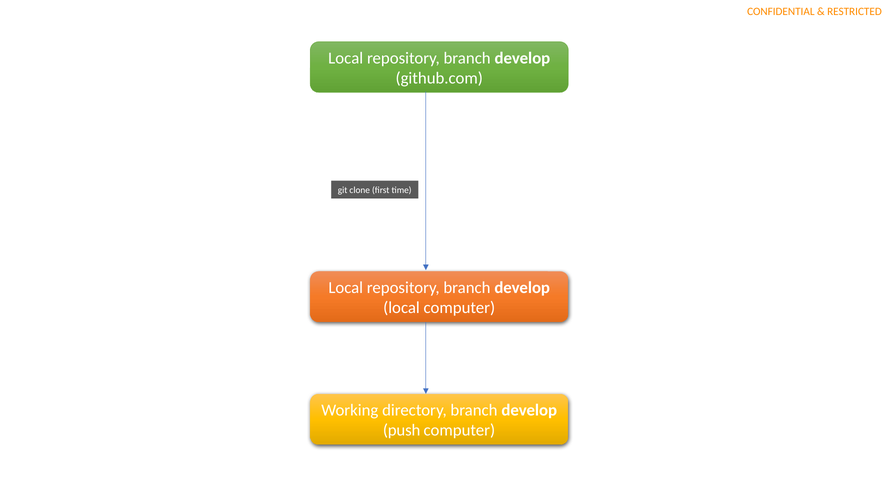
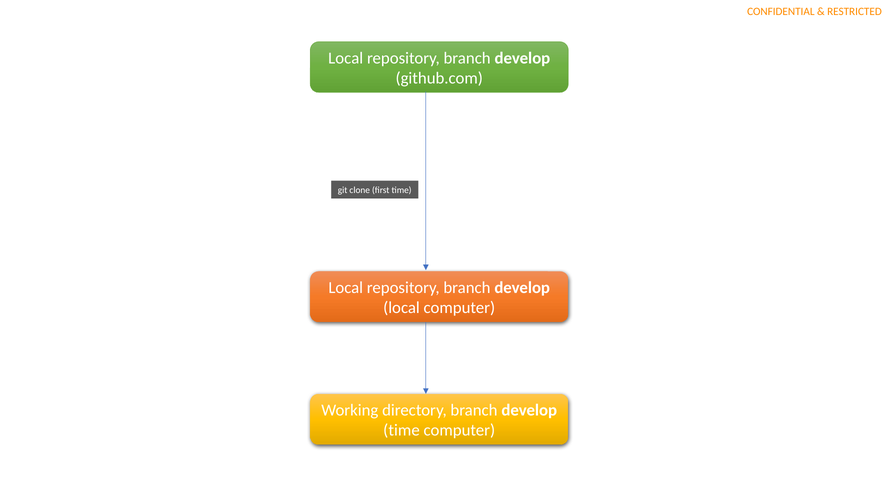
push: push -> time (402, 431)
